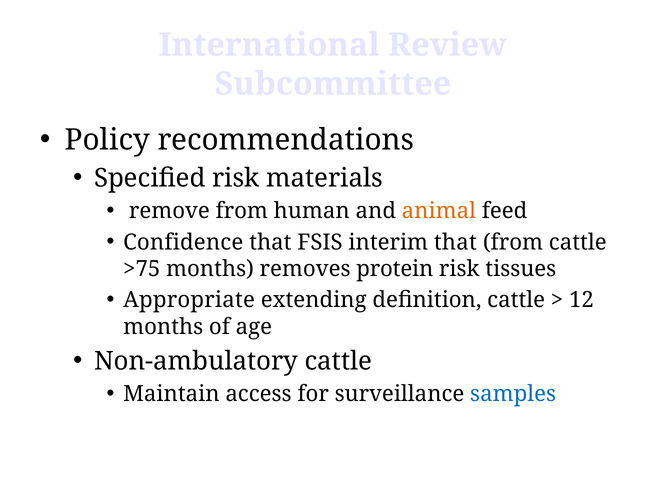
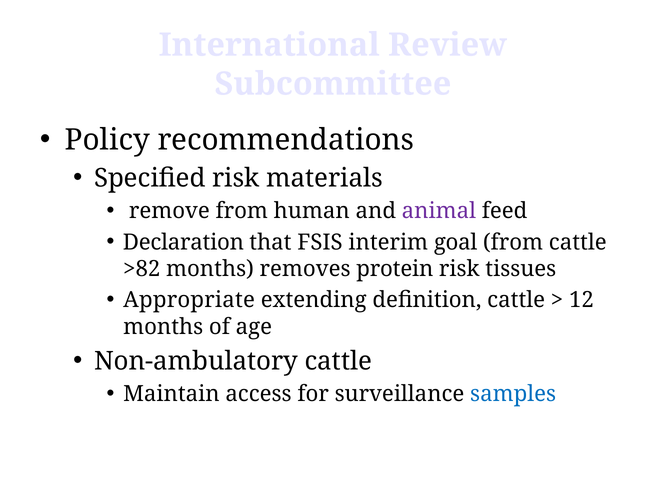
animal colour: orange -> purple (439, 211)
Confidence: Confidence -> Declaration (183, 242)
interim that: that -> goal (456, 242)
>75: >75 -> >82 (142, 269)
